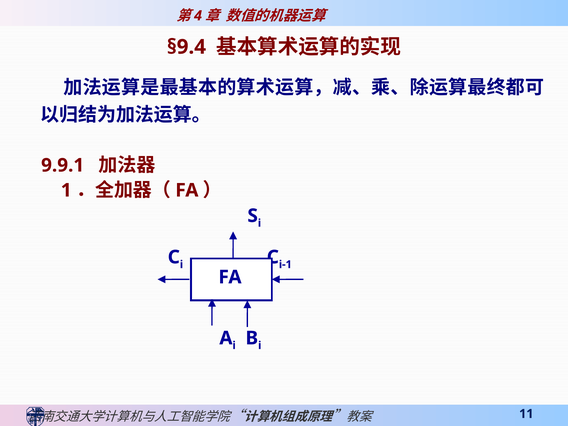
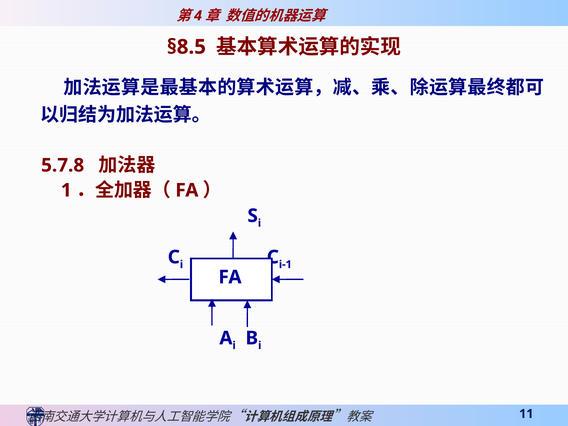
§9.4: §9.4 -> §8.5 (186, 47)
9.9.1: 9.9.1 -> 5.7.8 (63, 165)
